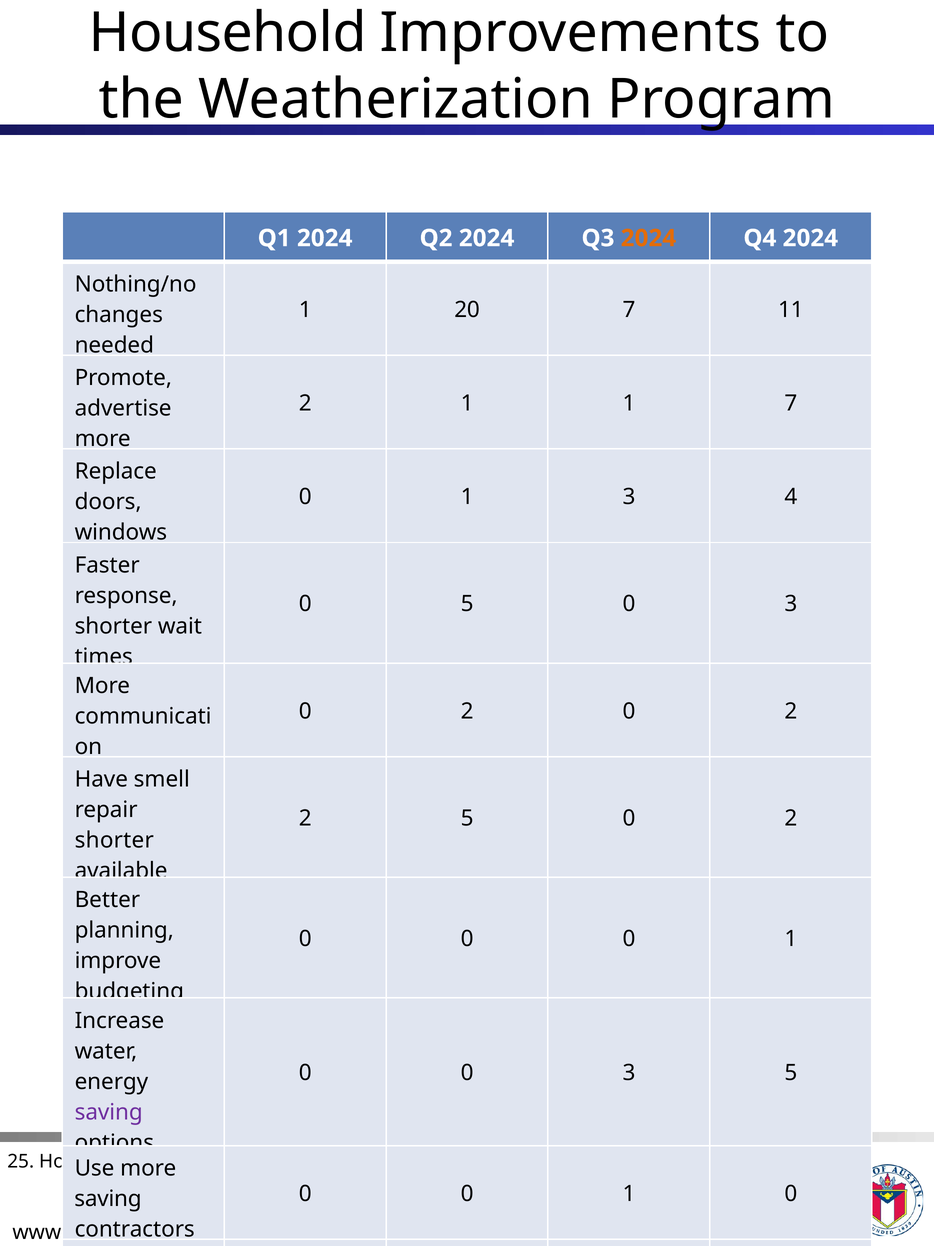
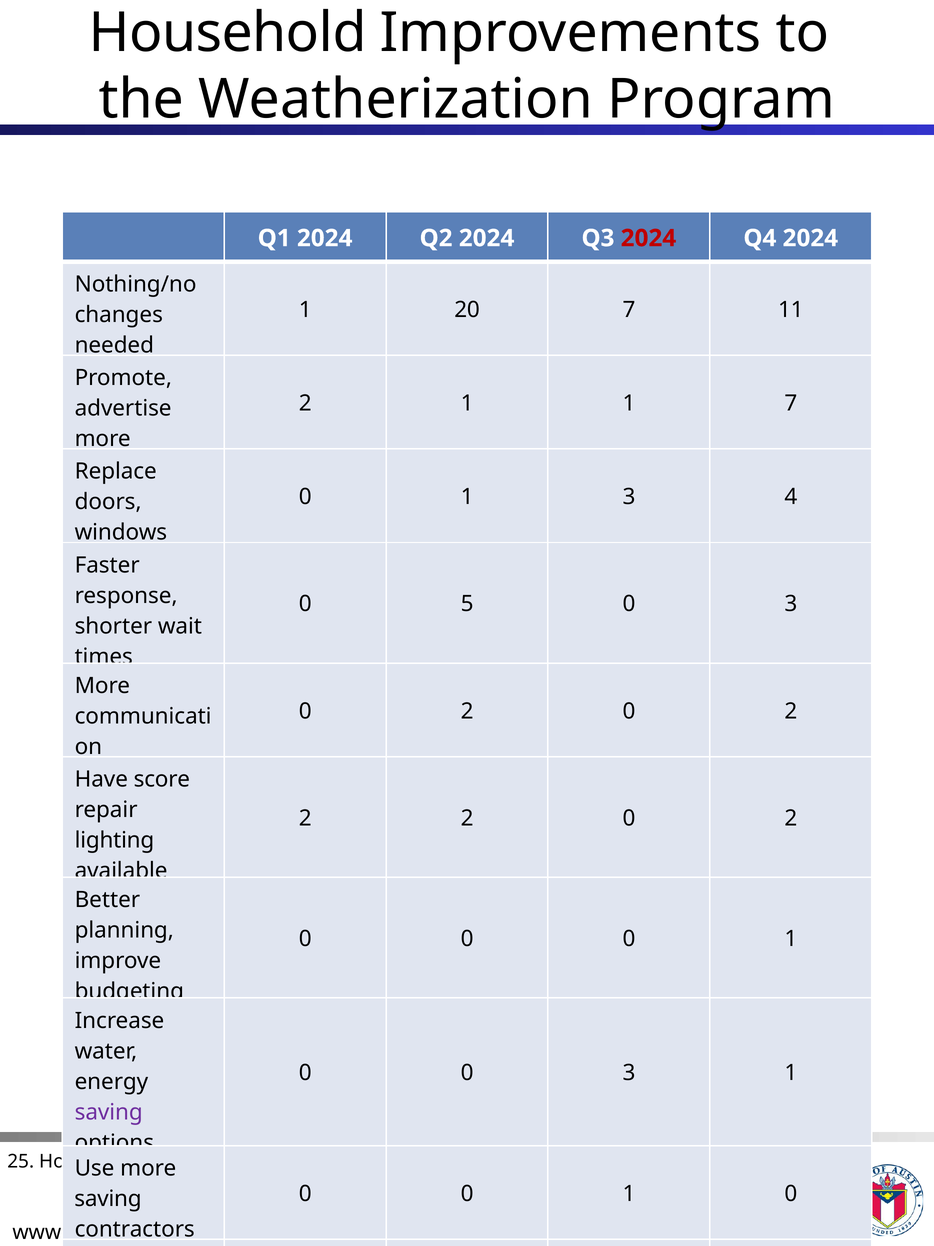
2024 colour: orange -> red (648, 238)
smell: smell -> score (162, 779)
5: 5 -> 2 (467, 818)
shorter: shorter -> lighting (114, 840)
3 5: 5 -> 1 (791, 1072)
